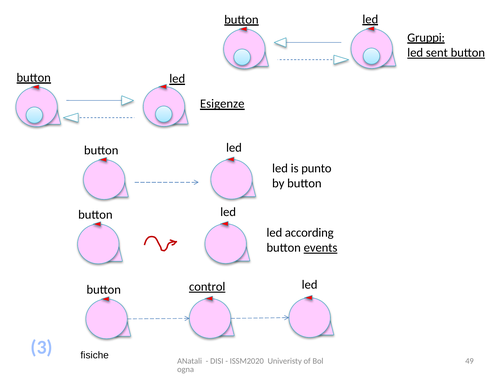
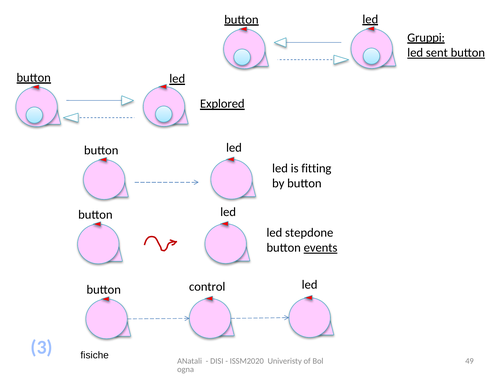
Esigenze: Esigenze -> Explored (222, 104)
punto: punto -> fitting (316, 168)
according: according -> stepdone (309, 233)
control underline: present -> none (207, 287)
